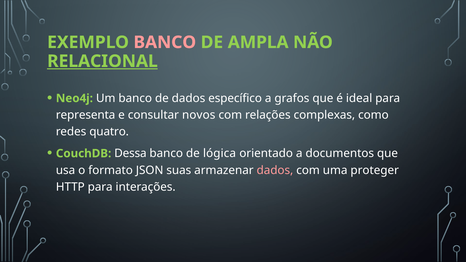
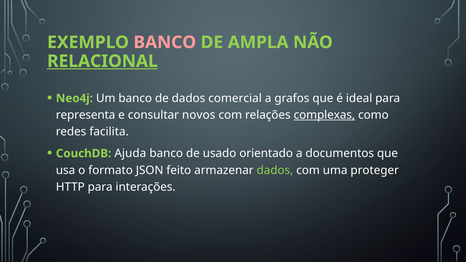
específico: específico -> comercial (235, 98)
complexas underline: none -> present (324, 115)
quatro: quatro -> facilita (109, 132)
Dessa: Dessa -> Ajuda (130, 154)
lógica: lógica -> usado (220, 154)
suas: suas -> feito (179, 170)
dados colour: pink -> light green (275, 170)
